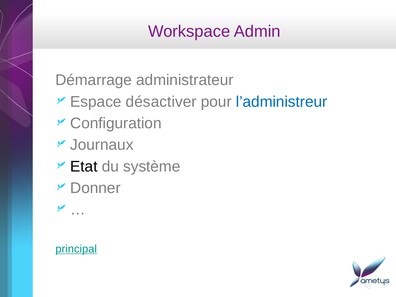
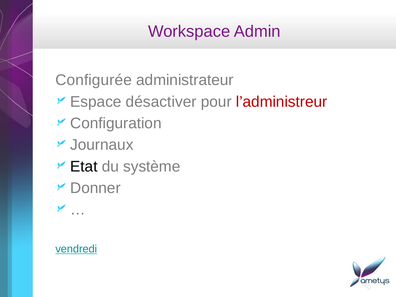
Démarrage: Démarrage -> Configurée (94, 80)
l’administreur colour: blue -> red (282, 102)
principal: principal -> vendredi (76, 249)
